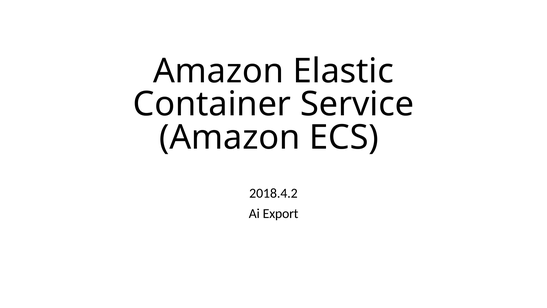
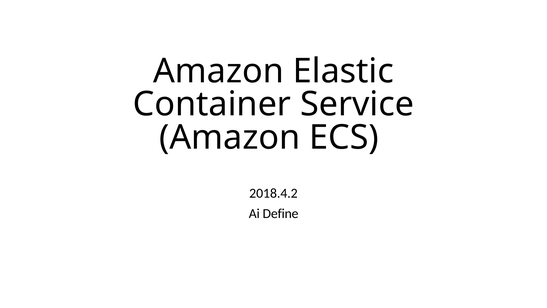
Export: Export -> Define (281, 214)
